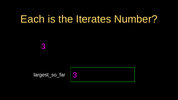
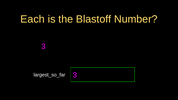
Iterates: Iterates -> Blastoff (94, 19)
